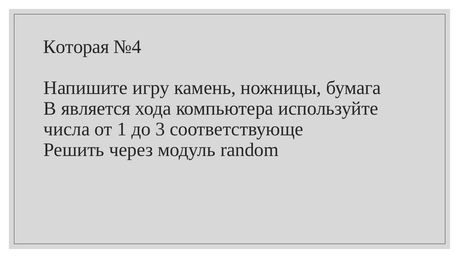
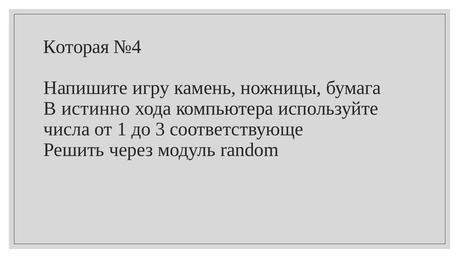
является: является -> истинно (96, 109)
